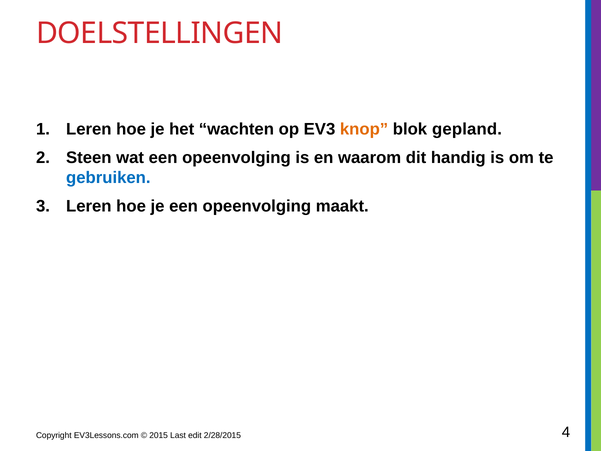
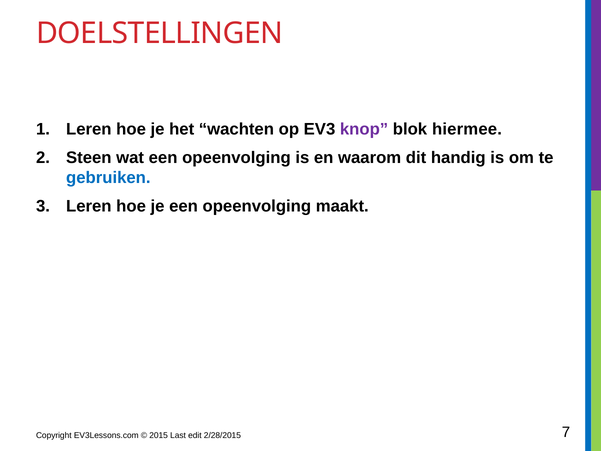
knop colour: orange -> purple (364, 129)
gepland: gepland -> hiermee (467, 129)
4: 4 -> 7 (566, 432)
